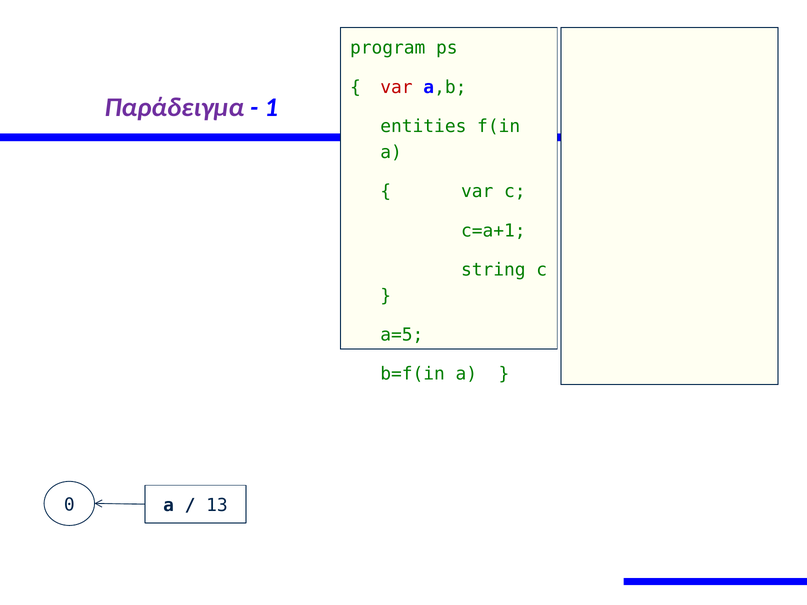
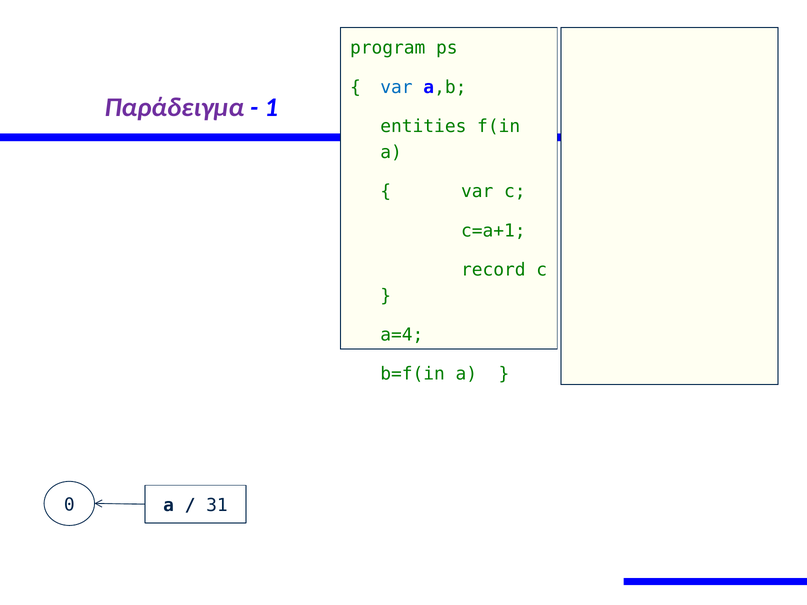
var colour: red -> blue (396, 87)
string: string -> record (493, 270)
a=5: a=5 -> a=4 (402, 335)
13: 13 -> 31 (217, 506)
